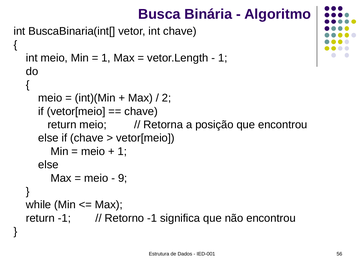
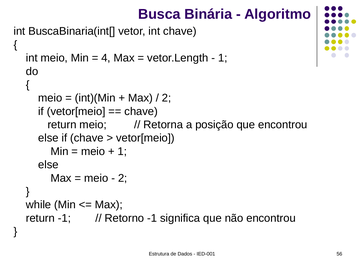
1: 1 -> 4 (106, 58)
9: 9 -> 2 (123, 178)
